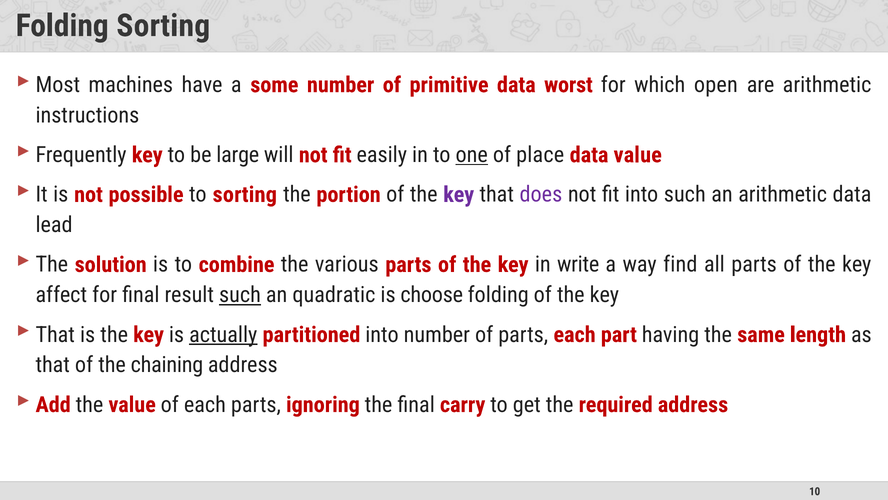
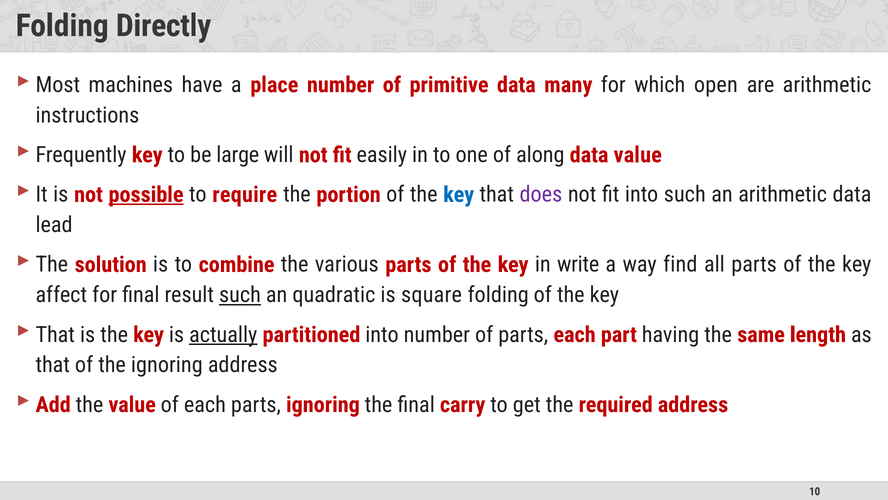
Folding Sorting: Sorting -> Directly (164, 26)
some: some -> place (274, 85)
worst: worst -> many (568, 85)
one underline: present -> none (472, 155)
place: place -> along (540, 155)
possible underline: none -> present (146, 194)
to sorting: sorting -> require (245, 194)
key colour: purple -> blue (459, 194)
choose: choose -> square (432, 295)
the chaining: chaining -> ignoring (167, 365)
